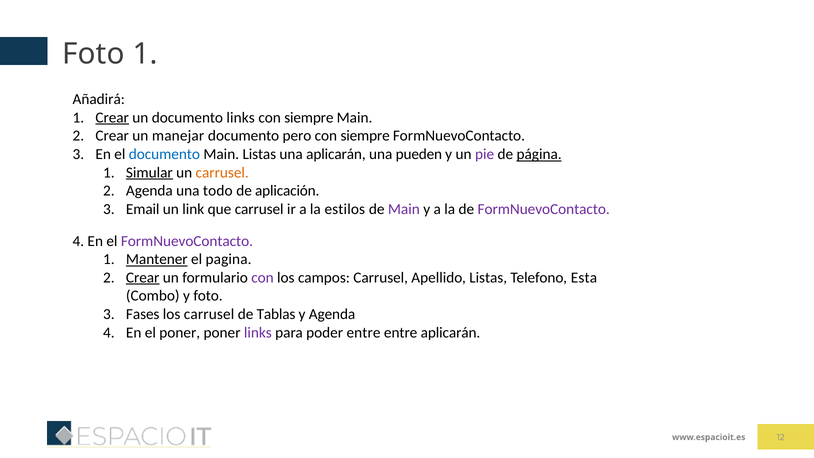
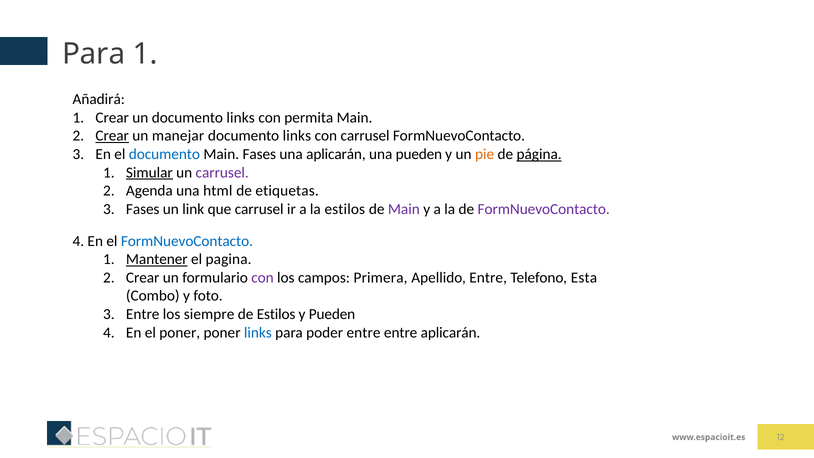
Foto: Foto -> Para (94, 54)
Crear underline: present -> none (112, 118)
siempre: siempre -> permita (309, 118)
Crear underline: none -> present (112, 136)
pero: pero -> links (297, 136)
siempre: siempre -> carrusel (365, 136)
Main Listas: Listas -> Fases (259, 154)
pie colour: purple -> orange (485, 154)
carrusel colour: orange -> purple (222, 173)
todo: todo -> html (218, 191)
aplicación: aplicación -> etiquetas (287, 191)
Email: Email -> Fases (143, 209)
FormNuevoContacto colour: purple -> blue (187, 241)
Crear underline: present -> none (143, 278)
campos Carrusel: Carrusel -> Primera (381, 278)
Apellido Listas: Listas -> Entre (488, 278)
Fases: Fases -> Entre (143, 314)
los carrusel: carrusel -> siempre (209, 314)
de Tablas: Tablas -> Estilos (276, 314)
y Agenda: Agenda -> Pueden (332, 314)
links colour: purple -> blue (258, 332)
